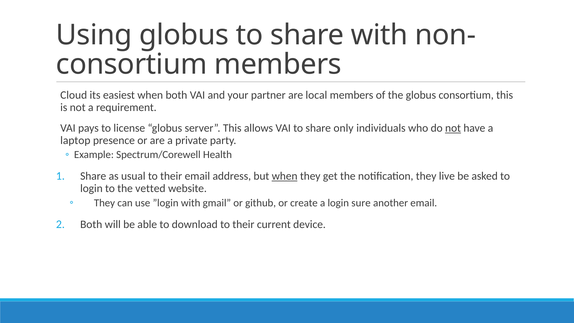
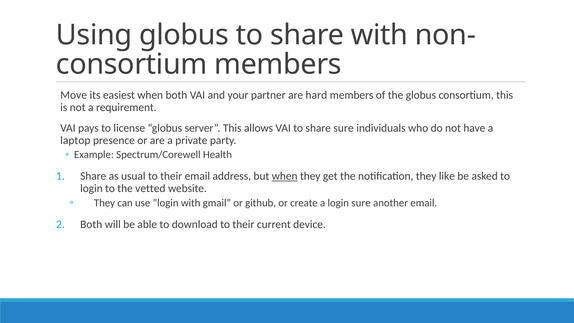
Cloud: Cloud -> Move (74, 95)
local: local -> hard (316, 95)
share only: only -> sure (344, 128)
not underline: present -> none (453, 128)
live: live -> like (447, 176)
